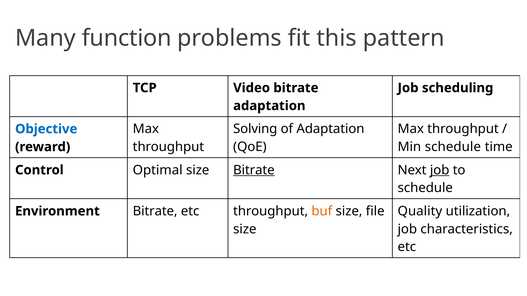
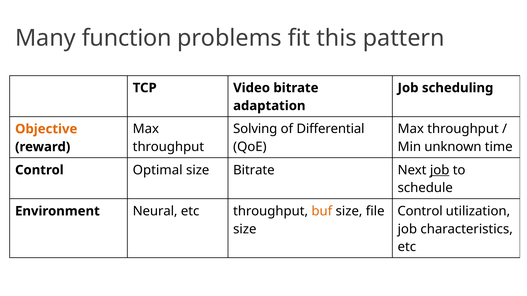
of Adaptation: Adaptation -> Differential (331, 129)
Objective colour: blue -> orange (46, 129)
Min schedule: schedule -> unknown (453, 147)
Bitrate underline: present -> none (254, 170)
Quality: Quality -> Control (420, 211)
Environment Bitrate: Bitrate -> Neural (155, 211)
